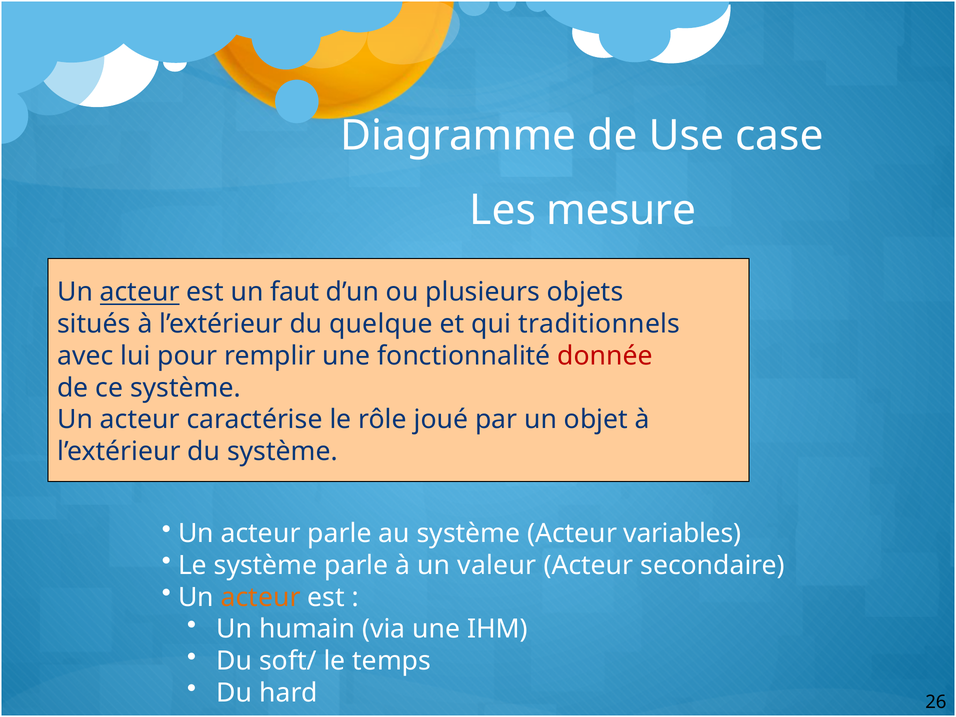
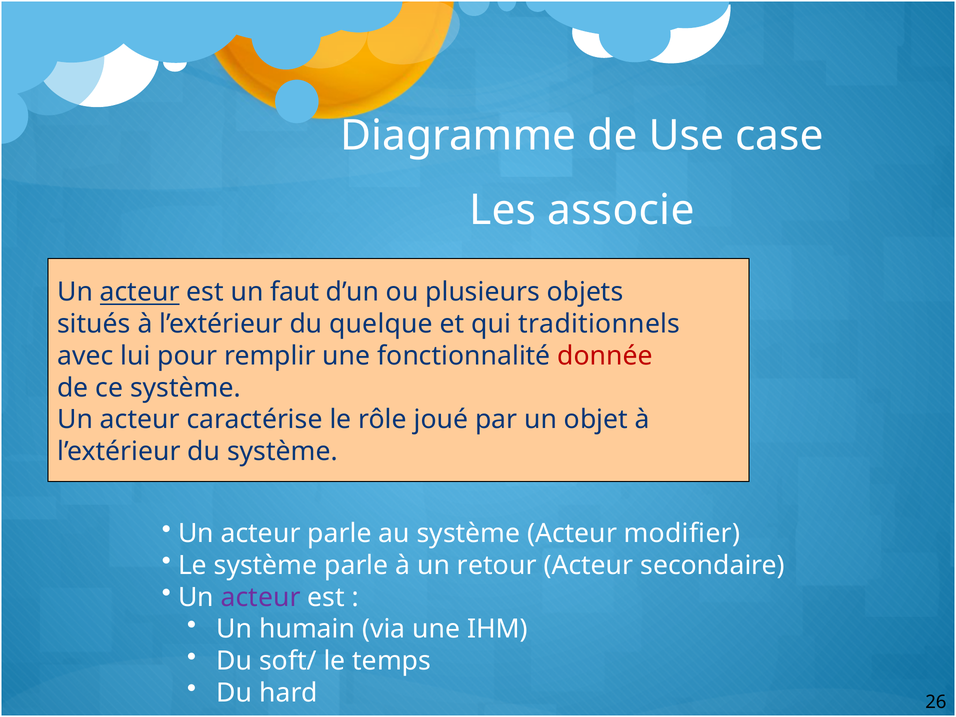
mesure: mesure -> associe (621, 210)
variables: variables -> modifier (682, 534)
valeur: valeur -> retour (497, 565)
acteur colour: orange -> purple (261, 597)
